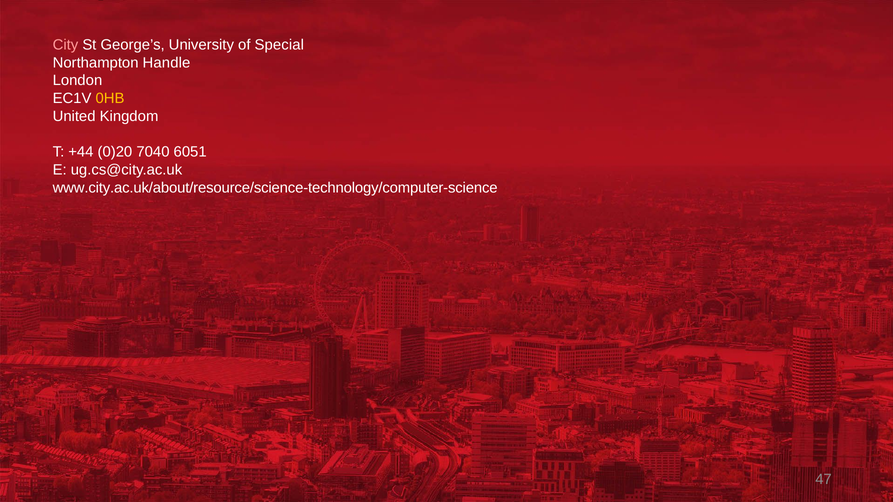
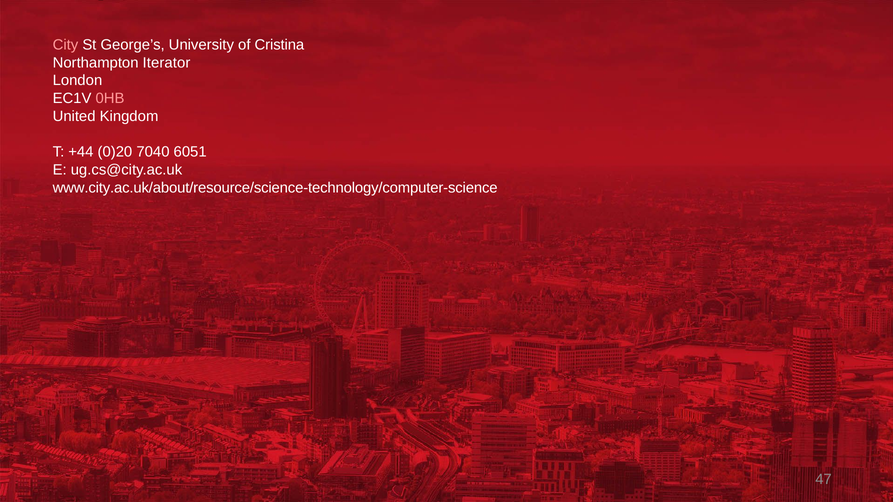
Special: Special -> Cristina (279, 45)
Handle: Handle -> Iterator (166, 63)
0HB colour: yellow -> pink (110, 98)
